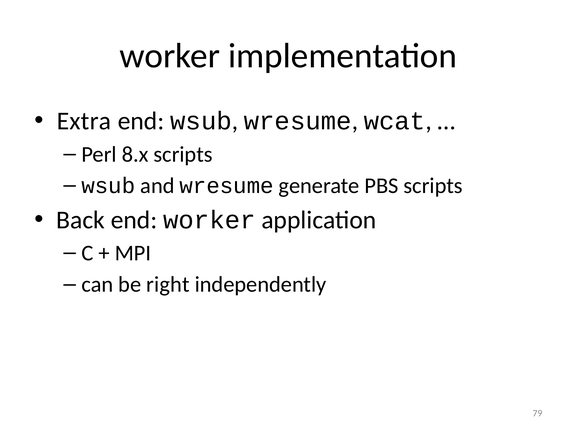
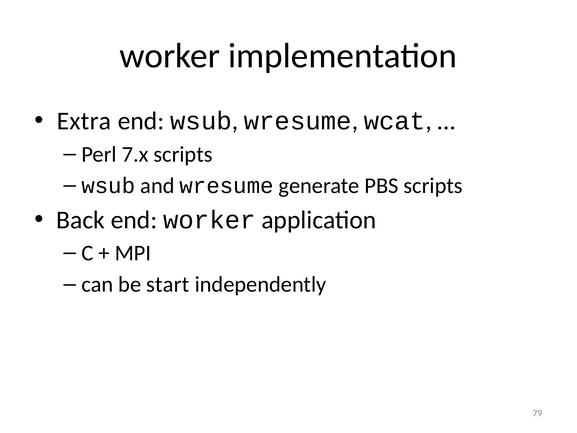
8.x: 8.x -> 7.x (135, 154)
right: right -> start (168, 284)
